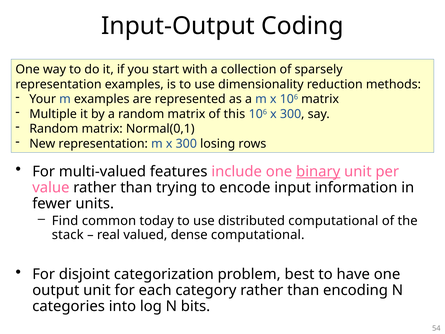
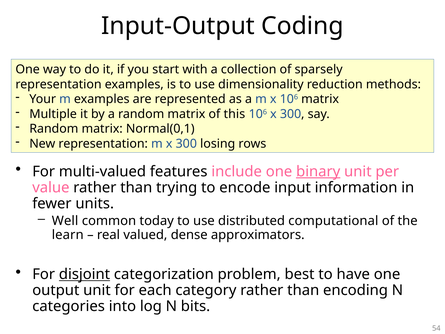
Find: Find -> Well (65, 221)
stack: stack -> learn (68, 235)
dense computational: computational -> approximators (258, 235)
disjoint underline: none -> present (84, 274)
